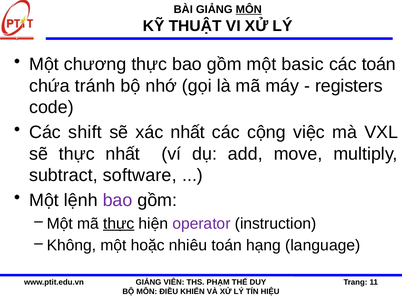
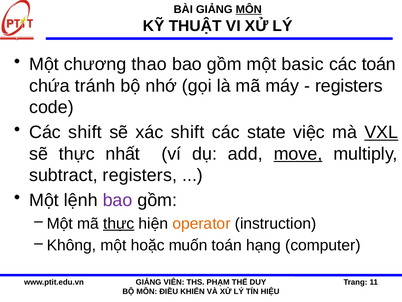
chương thực: thực -> thao (149, 64)
xác nhất: nhất -> shift (188, 132)
cộng: cộng -> state (266, 132)
VXL underline: none -> present (381, 132)
move underline: none -> present (298, 154)
subtract software: software -> registers (140, 175)
operator colour: purple -> orange (201, 223)
nhiêu: nhiêu -> muốn (188, 245)
language: language -> computer (323, 245)
